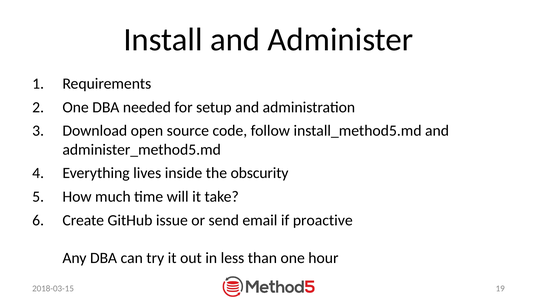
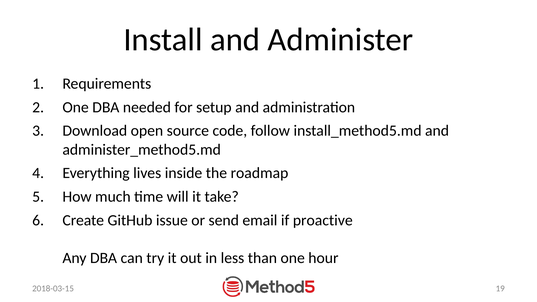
obscurity: obscurity -> roadmap (259, 173)
